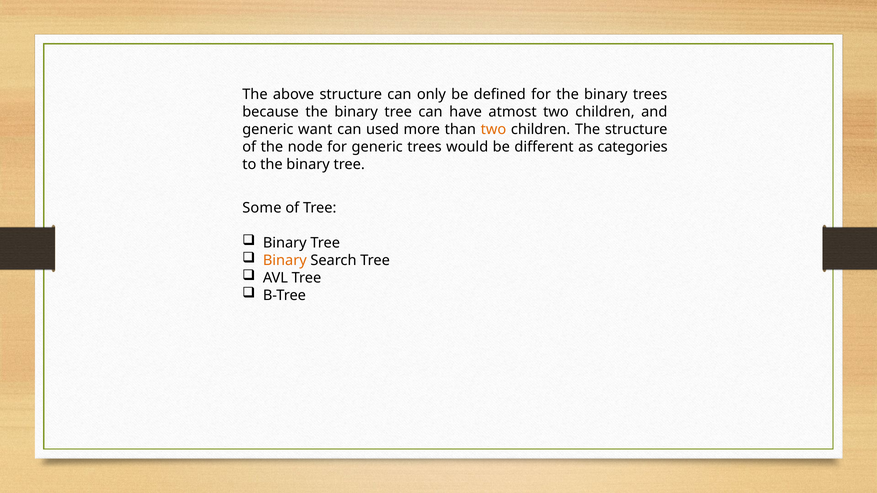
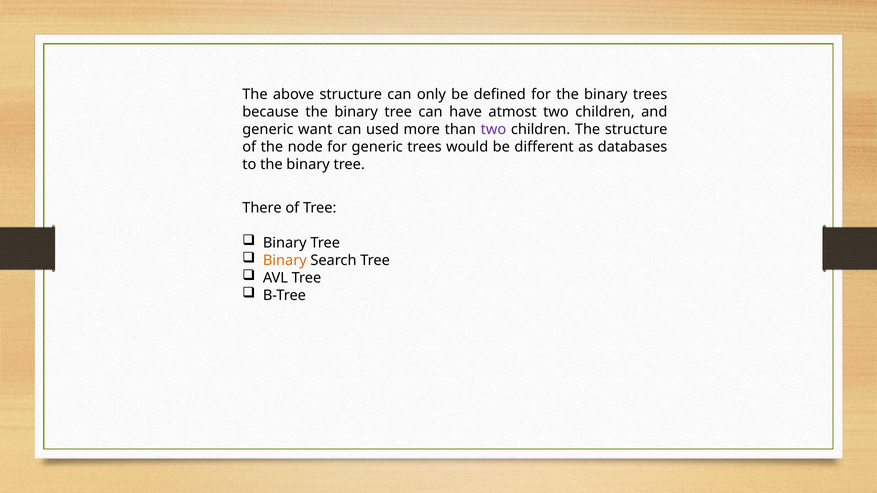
two colour: orange -> purple (493, 129)
categories: categories -> databases (633, 147)
Some: Some -> There (262, 208)
